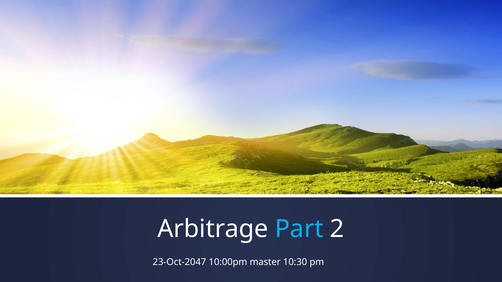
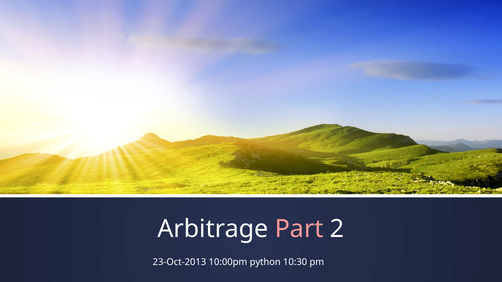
Part colour: light blue -> pink (299, 229)
23-Oct-2047: 23-Oct-2047 -> 23-Oct-2013 (179, 262)
master: master -> python (265, 262)
